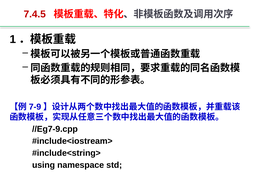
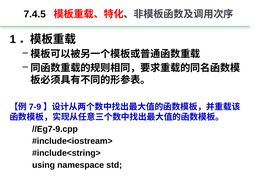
7.4.5 colour: red -> black (35, 14)
